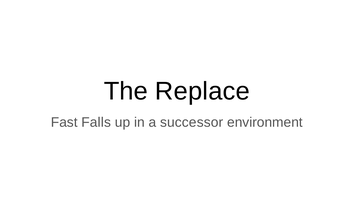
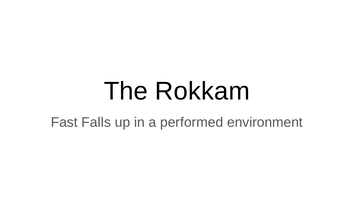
Replace: Replace -> Rokkam (202, 91)
successor: successor -> performed (192, 122)
